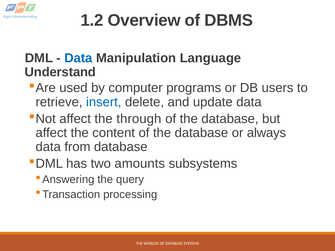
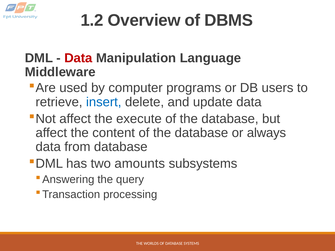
Data colour: blue -> red (78, 58)
Understand: Understand -> Middleware (60, 72)
through: through -> execute (139, 119)
